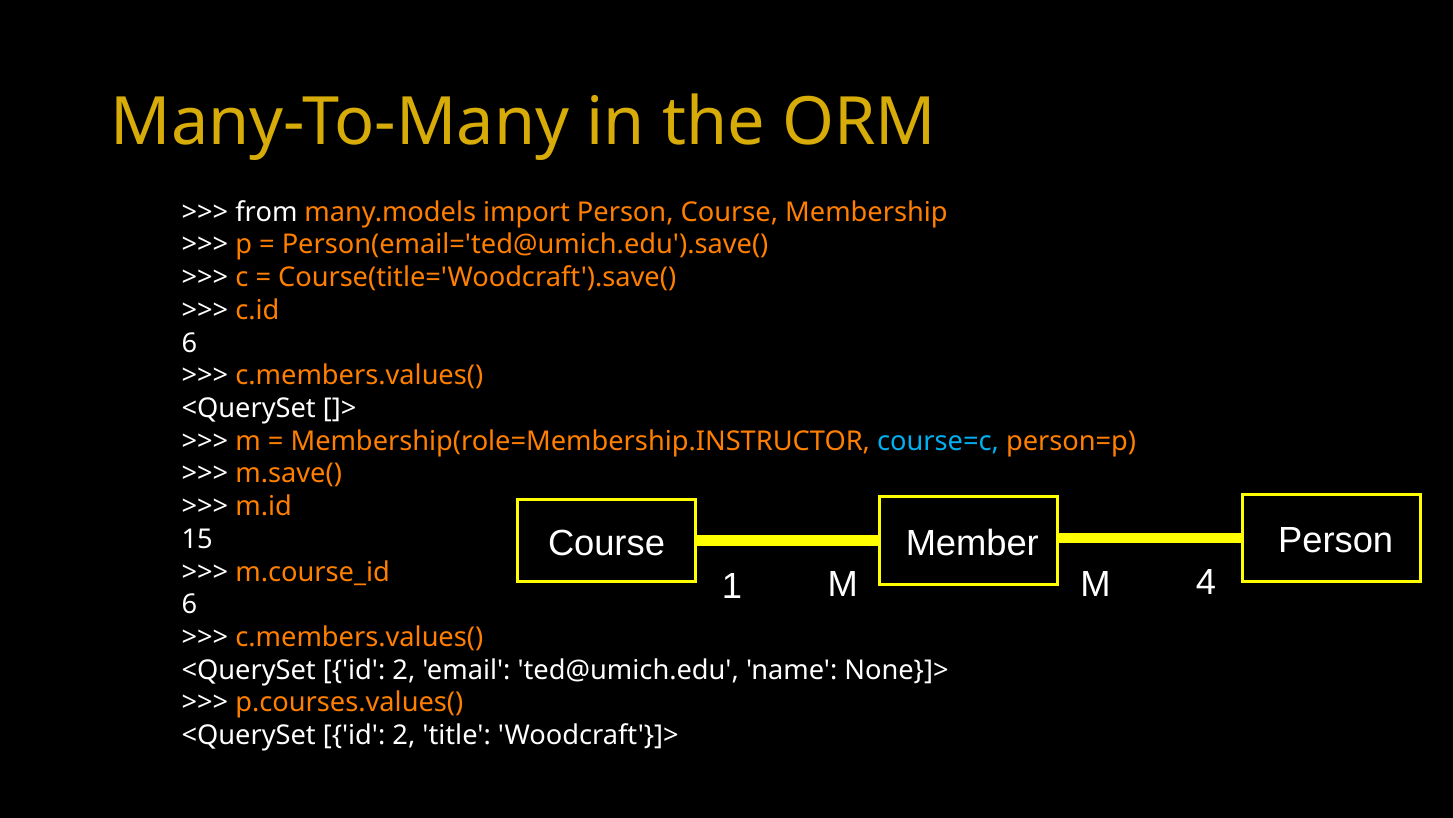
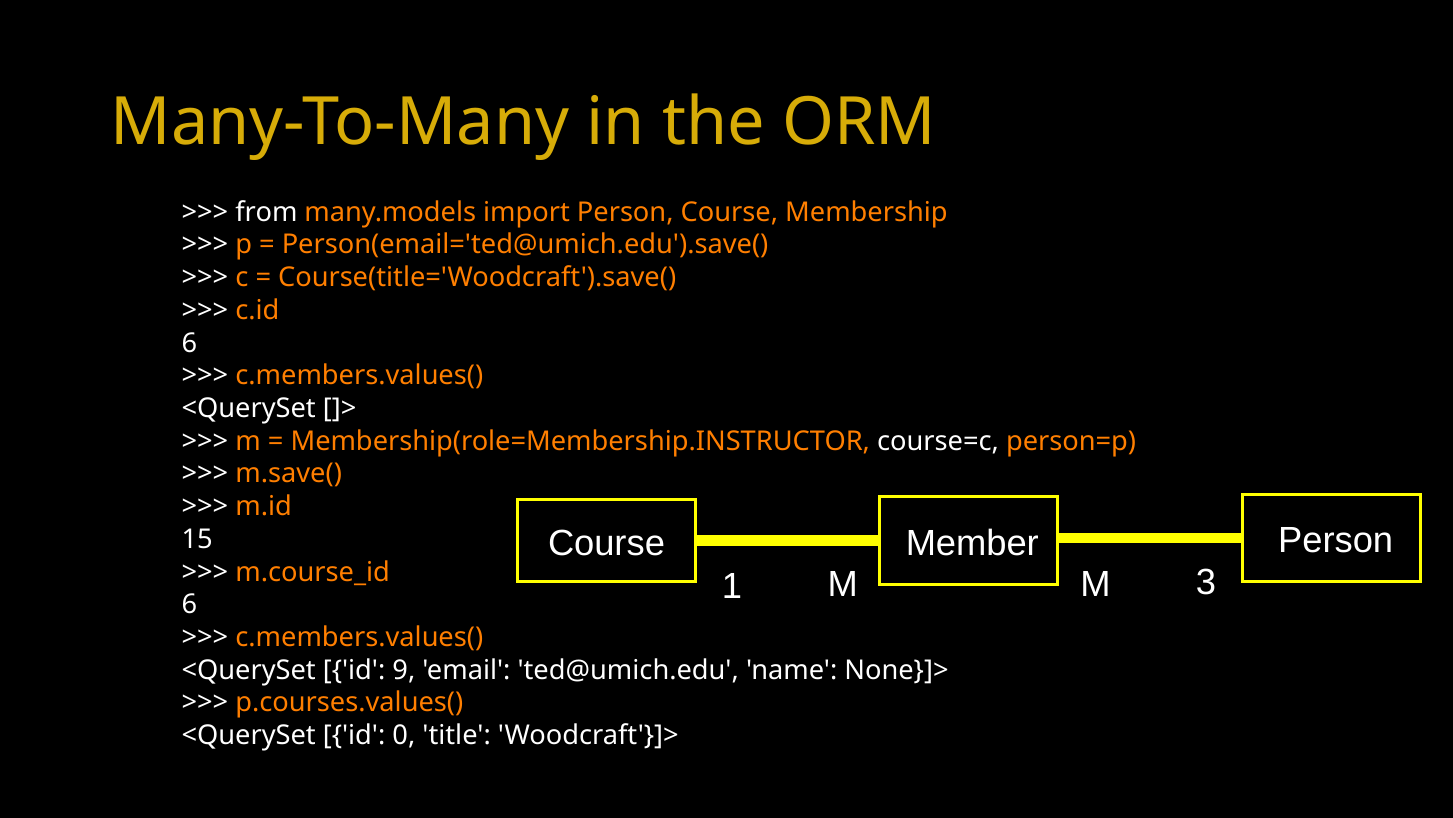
course=c colour: light blue -> white (938, 441)
4: 4 -> 3 (1206, 582)
2: 2 -> 9 (404, 670)
2: 2 -> 0 (404, 735)
